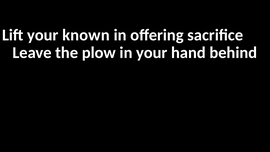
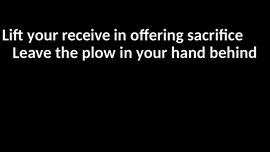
known: known -> receive (86, 35)
